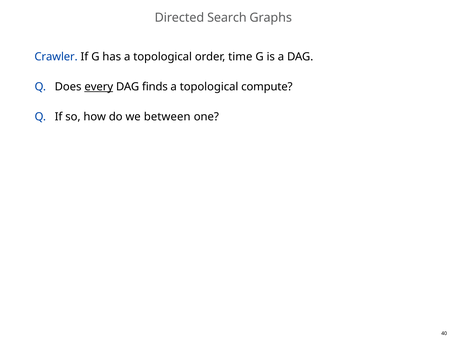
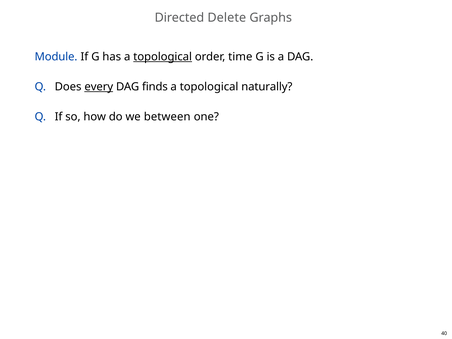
Search: Search -> Delete (227, 18)
Crawler: Crawler -> Module (56, 57)
topological underline: none -> present (163, 57)
compute: compute -> naturally (267, 87)
